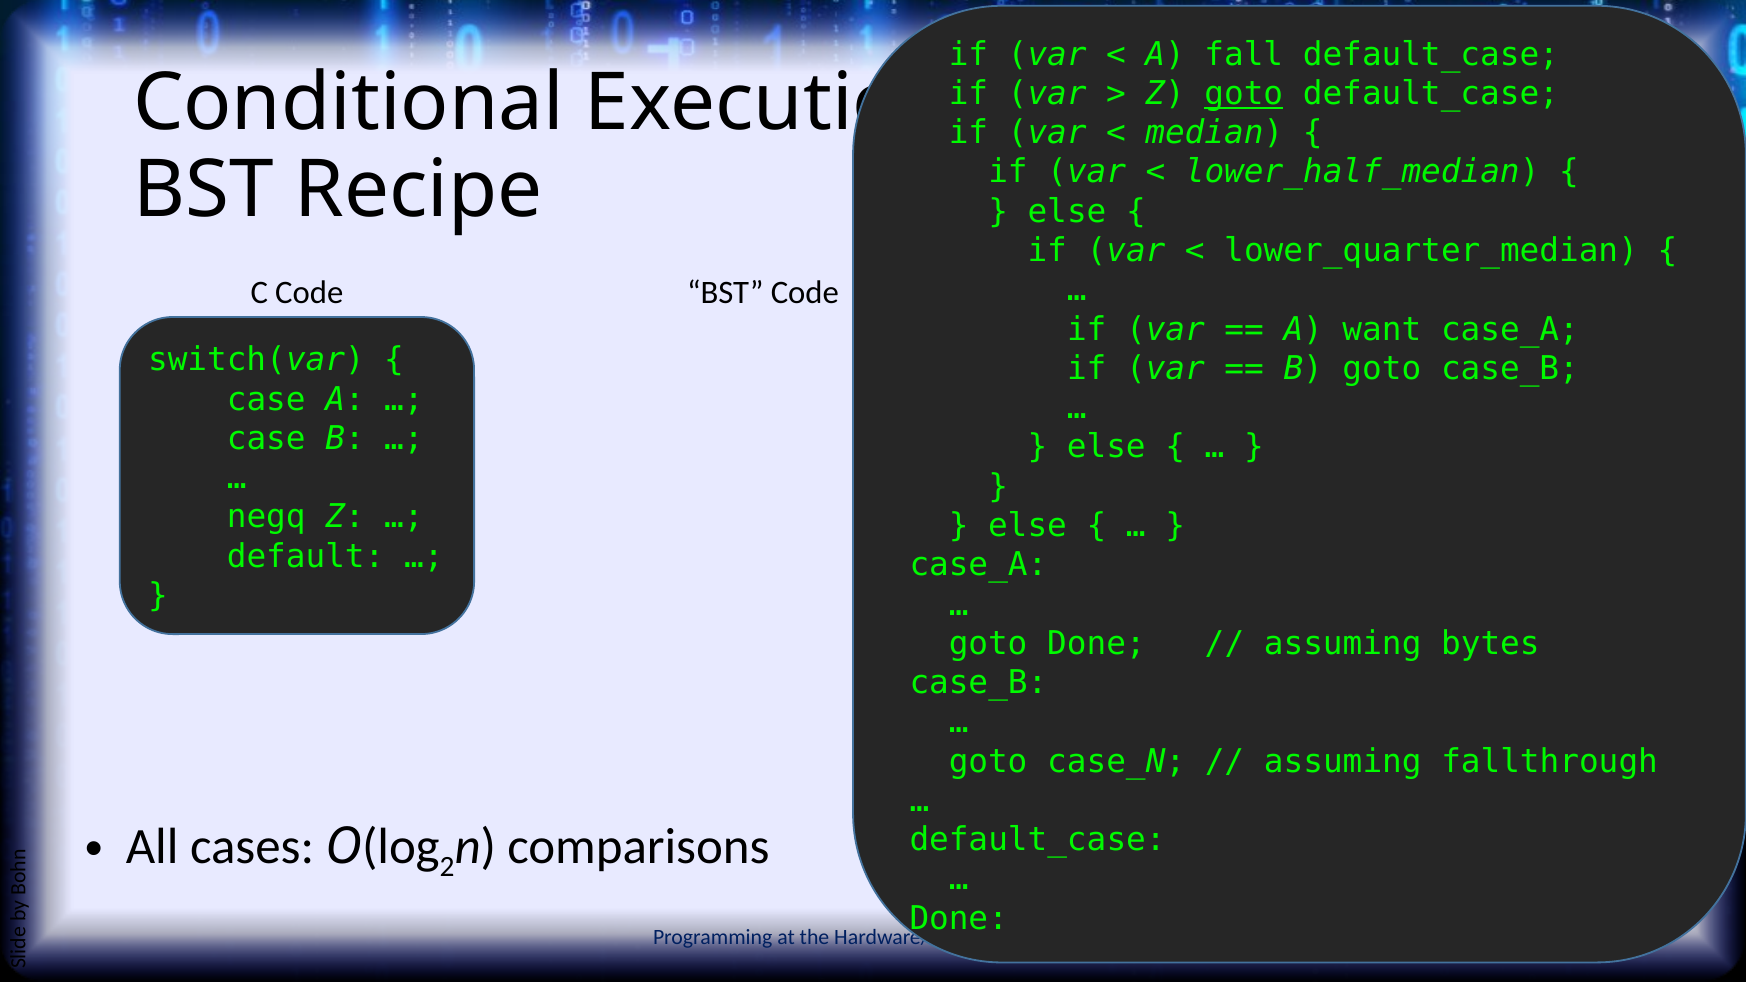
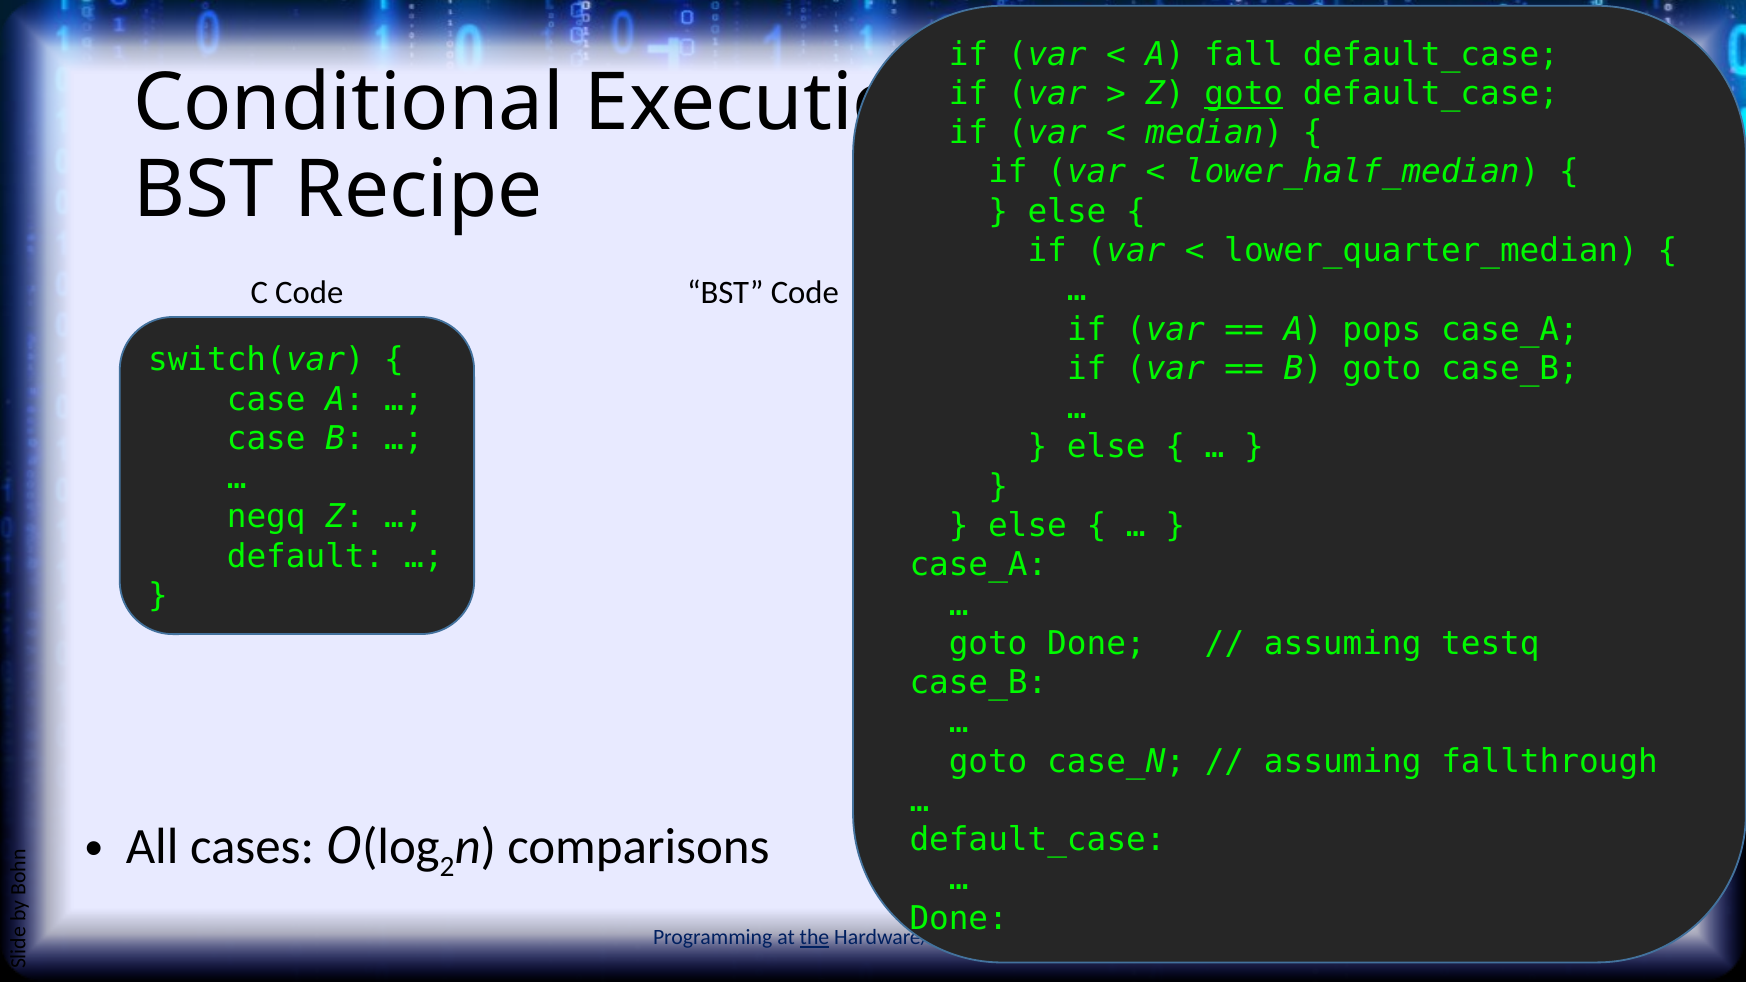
want: want -> pops (1382, 329)
bytes: bytes -> testq (1490, 644)
the underline: none -> present (815, 938)
